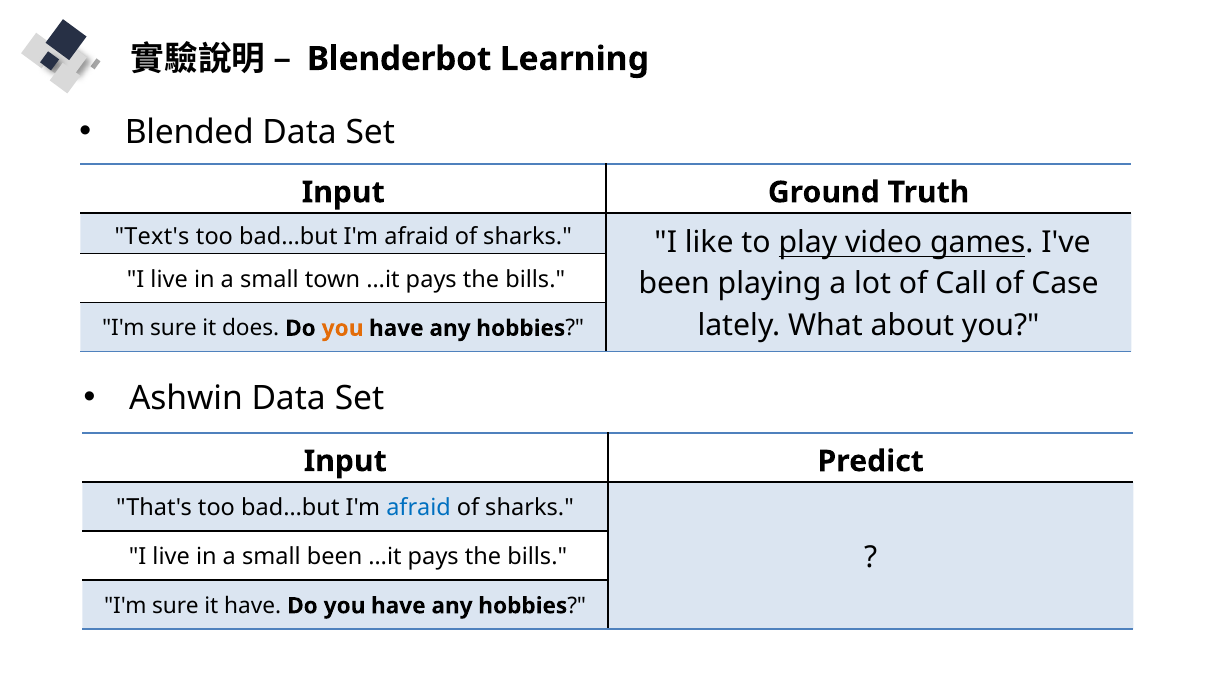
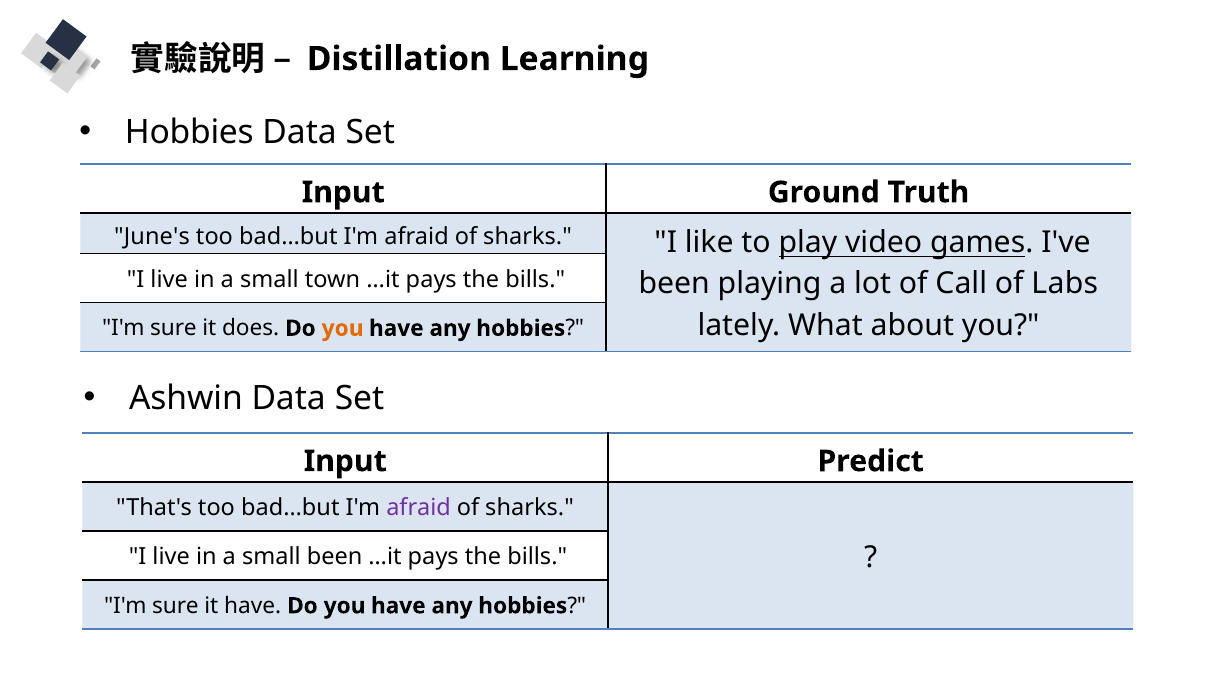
Blenderbot: Blenderbot -> Distillation (399, 59)
Blended: Blended -> Hobbies (189, 132)
Text's: Text's -> June's (152, 237)
Case: Case -> Labs (1065, 284)
afraid colour: blue -> purple (419, 508)
